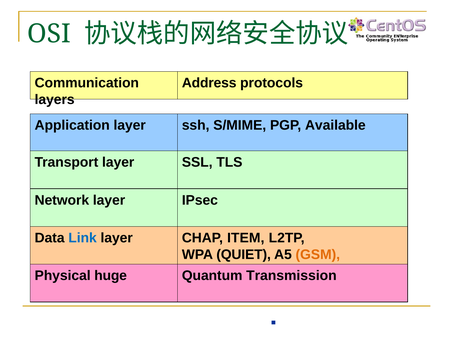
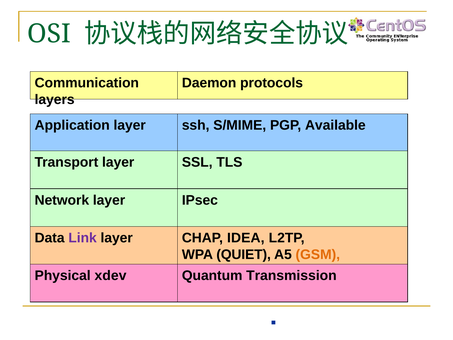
Address: Address -> Daemon (209, 83)
Link colour: blue -> purple (83, 238)
ITEM: ITEM -> IDEA (246, 238)
huge: huge -> xdev (110, 276)
